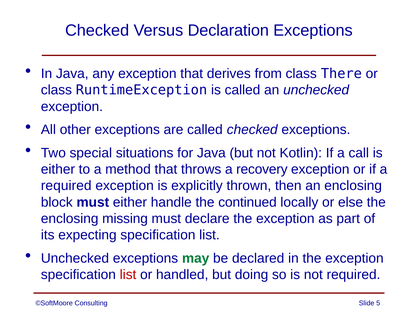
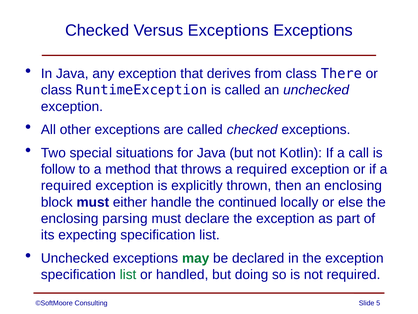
Versus Declaration: Declaration -> Exceptions (228, 30)
either: either -> follow (58, 169)
throws a recovery: recovery -> required (262, 169)
missing: missing -> parsing (125, 218)
list colour: red -> green (128, 274)
